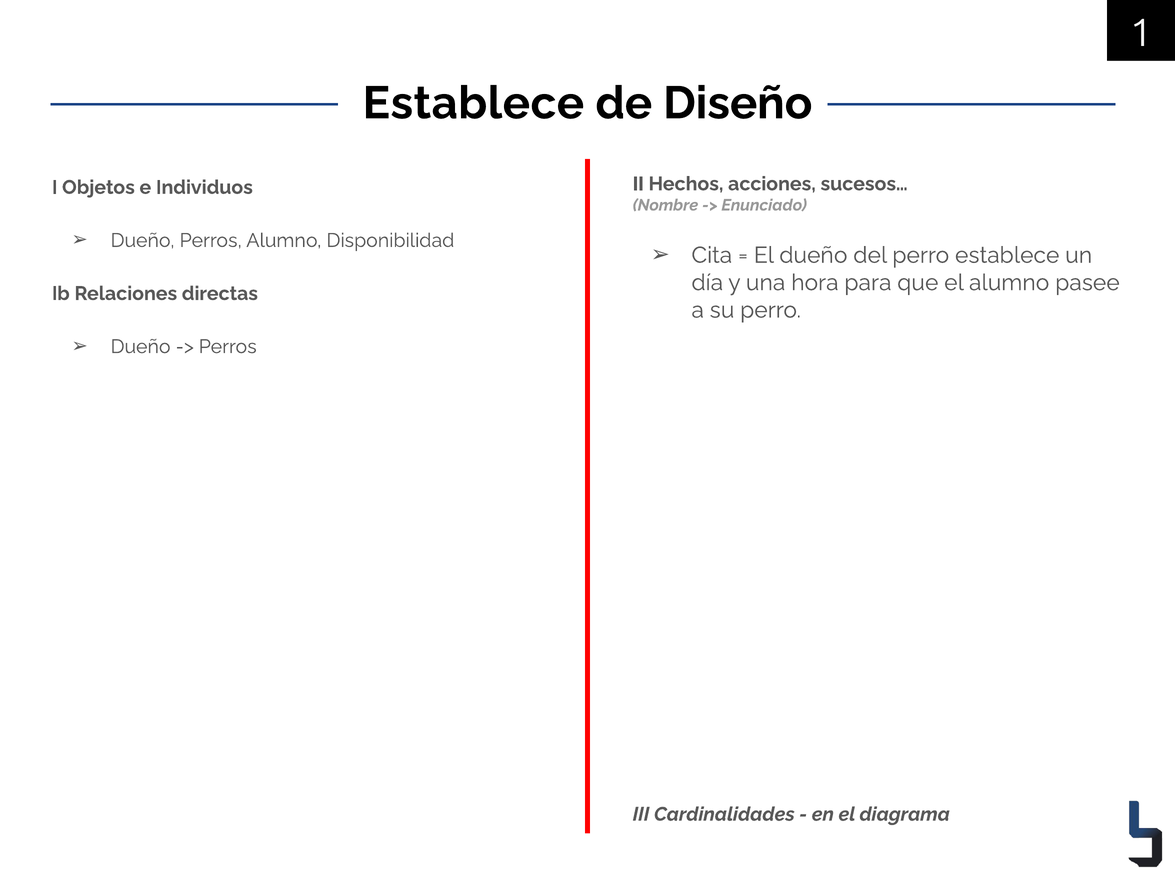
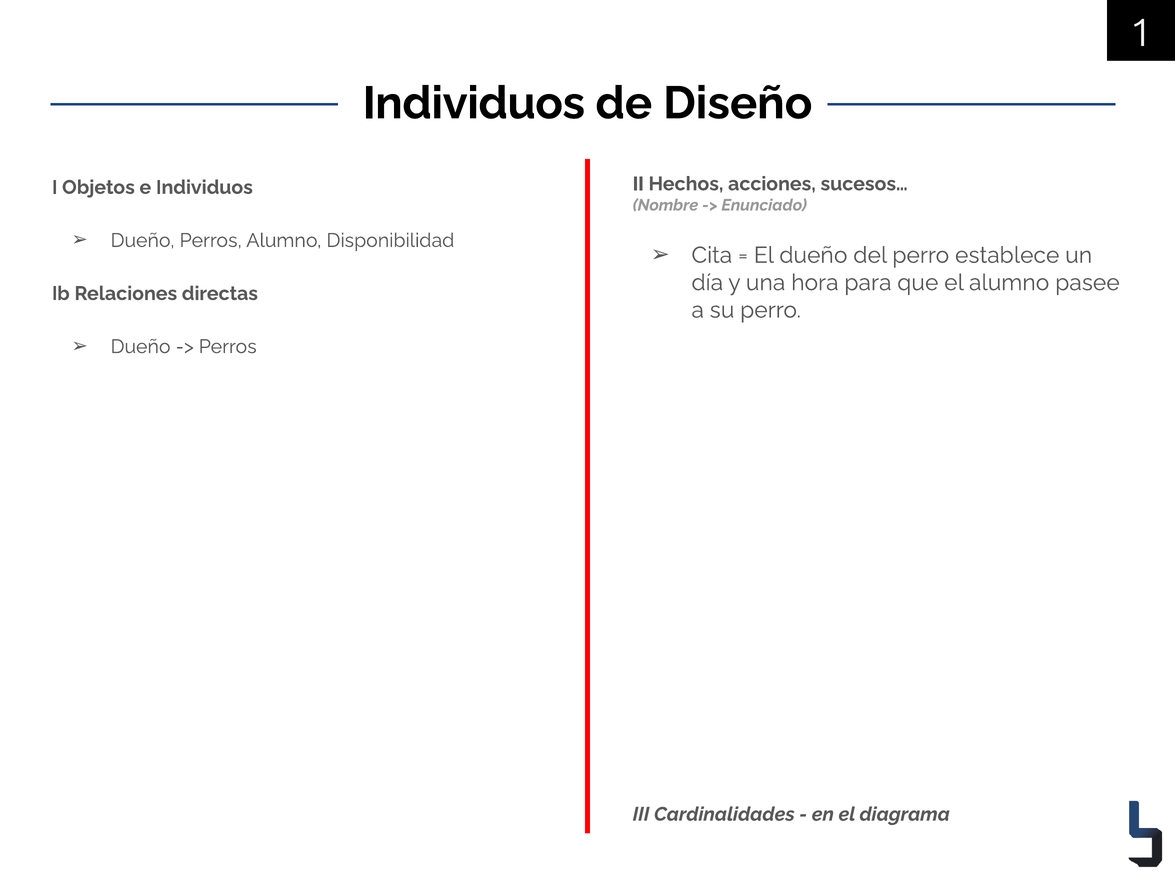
Establece: Establece -> Individuos (474, 103)
